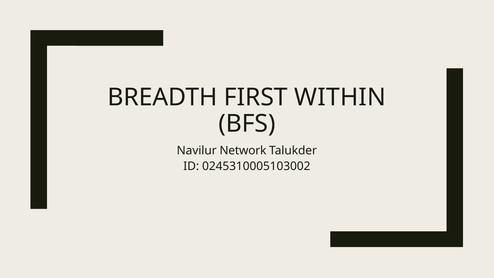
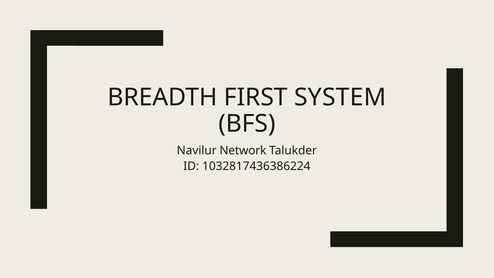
WITHIN: WITHIN -> SYSTEM (340, 97)
0245310005103002: 0245310005103002 -> 1032817436386224 (256, 166)
